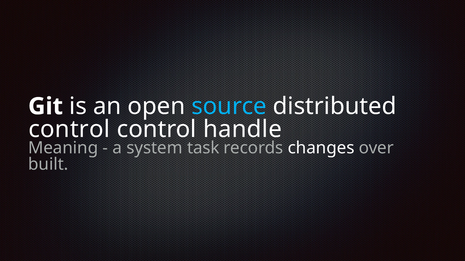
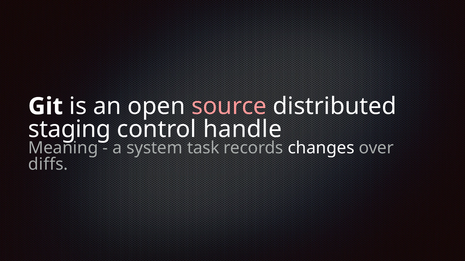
source colour: light blue -> pink (229, 107)
control: control -> staging (69, 130)
built: built -> diffs (48, 164)
